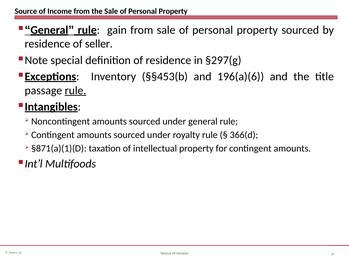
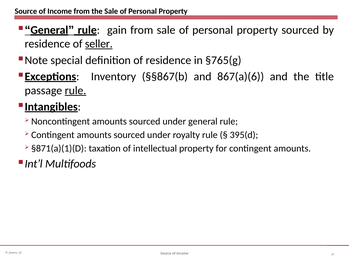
seller underline: none -> present (99, 44)
§297(g: §297(g -> §765(g (223, 60)
§§453(b: §§453(b -> §§867(b (165, 76)
196(a)(6: 196(a)(6 -> 867(a)(6 (241, 76)
366(d: 366(d -> 395(d (244, 135)
